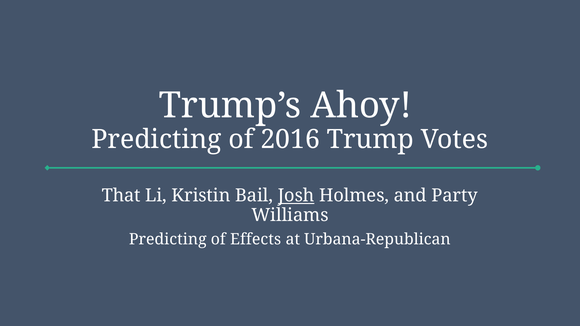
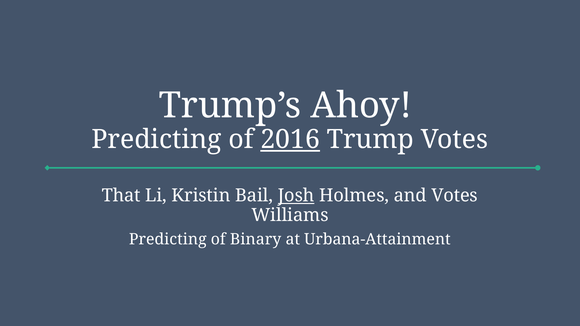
2016 underline: none -> present (290, 140)
and Party: Party -> Votes (455, 196)
Effects: Effects -> Binary (256, 240)
Urbana-Republican: Urbana-Republican -> Urbana-Attainment (377, 240)
